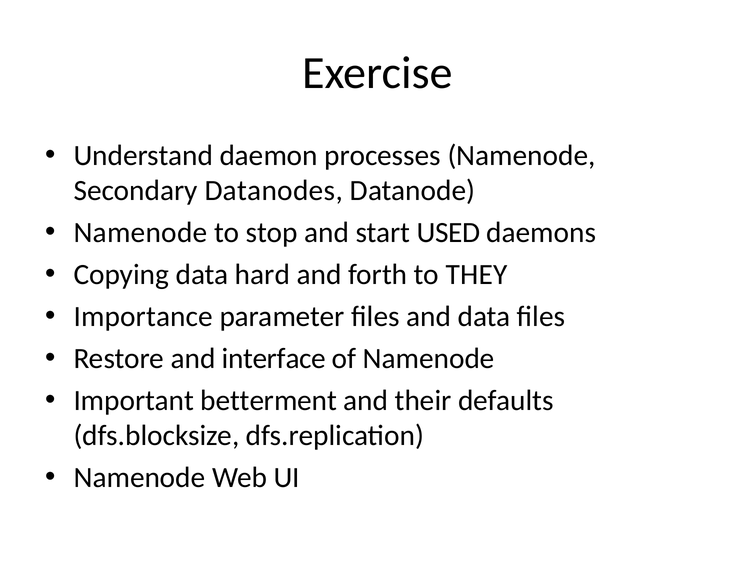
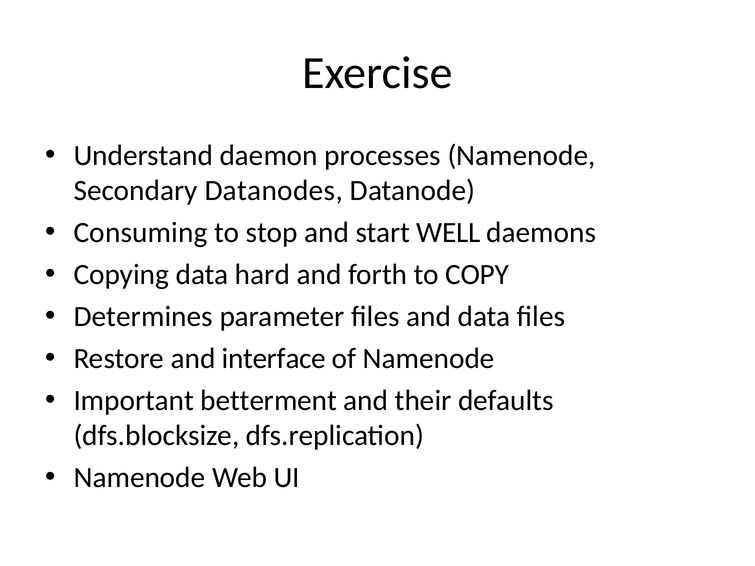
Namenode: Namenode -> Consuming (141, 233)
USED: USED -> WELL (448, 233)
THEY: THEY -> COPY (477, 275)
Importance: Importance -> Determines (143, 317)
